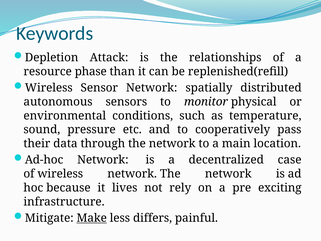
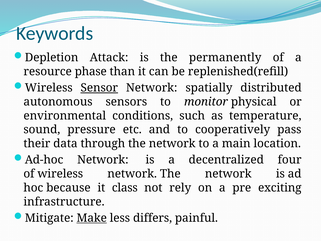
relationships: relationships -> permanently (225, 58)
Sensor underline: none -> present (99, 88)
case: case -> four (290, 160)
lives: lives -> class (125, 188)
